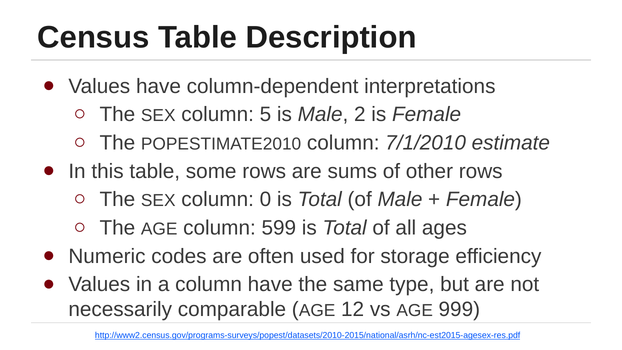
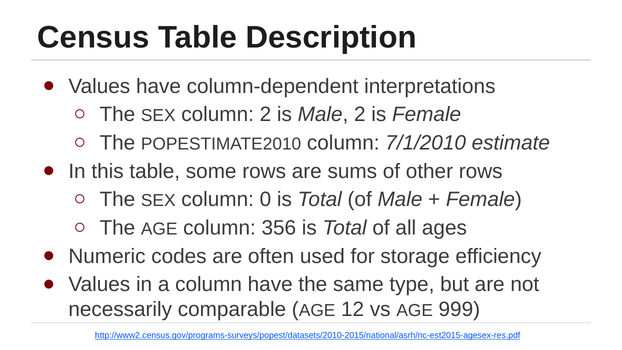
column 5: 5 -> 2 (265, 115)
599: 599 -> 356 (279, 228)
